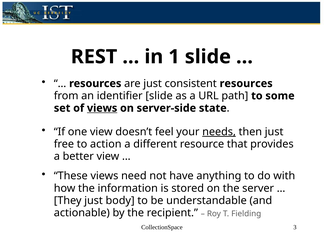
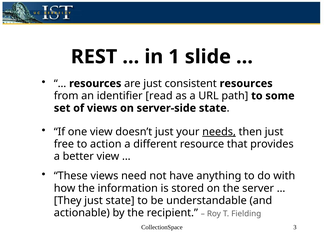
identifier slide: slide -> read (159, 96)
views underline: present -> none (102, 108)
doesn’t feel: feel -> just (164, 132)
just body: body -> state (120, 201)
